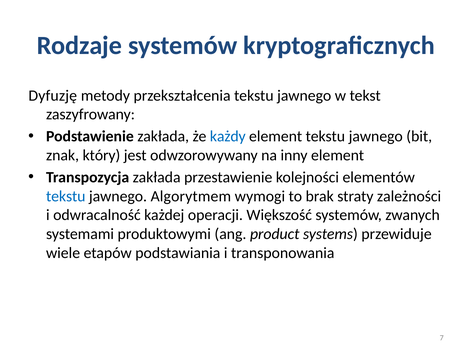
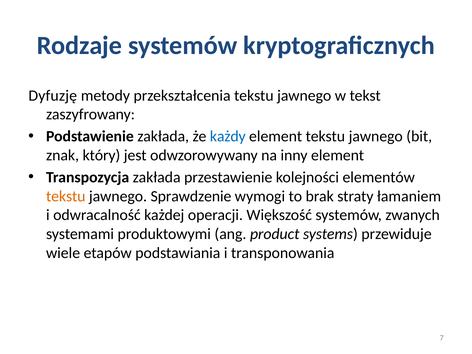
tekstu colour: blue -> orange (66, 196)
Algorytmem: Algorytmem -> Sprawdzenie (191, 196)
zależności: zależności -> łamaniem (409, 196)
